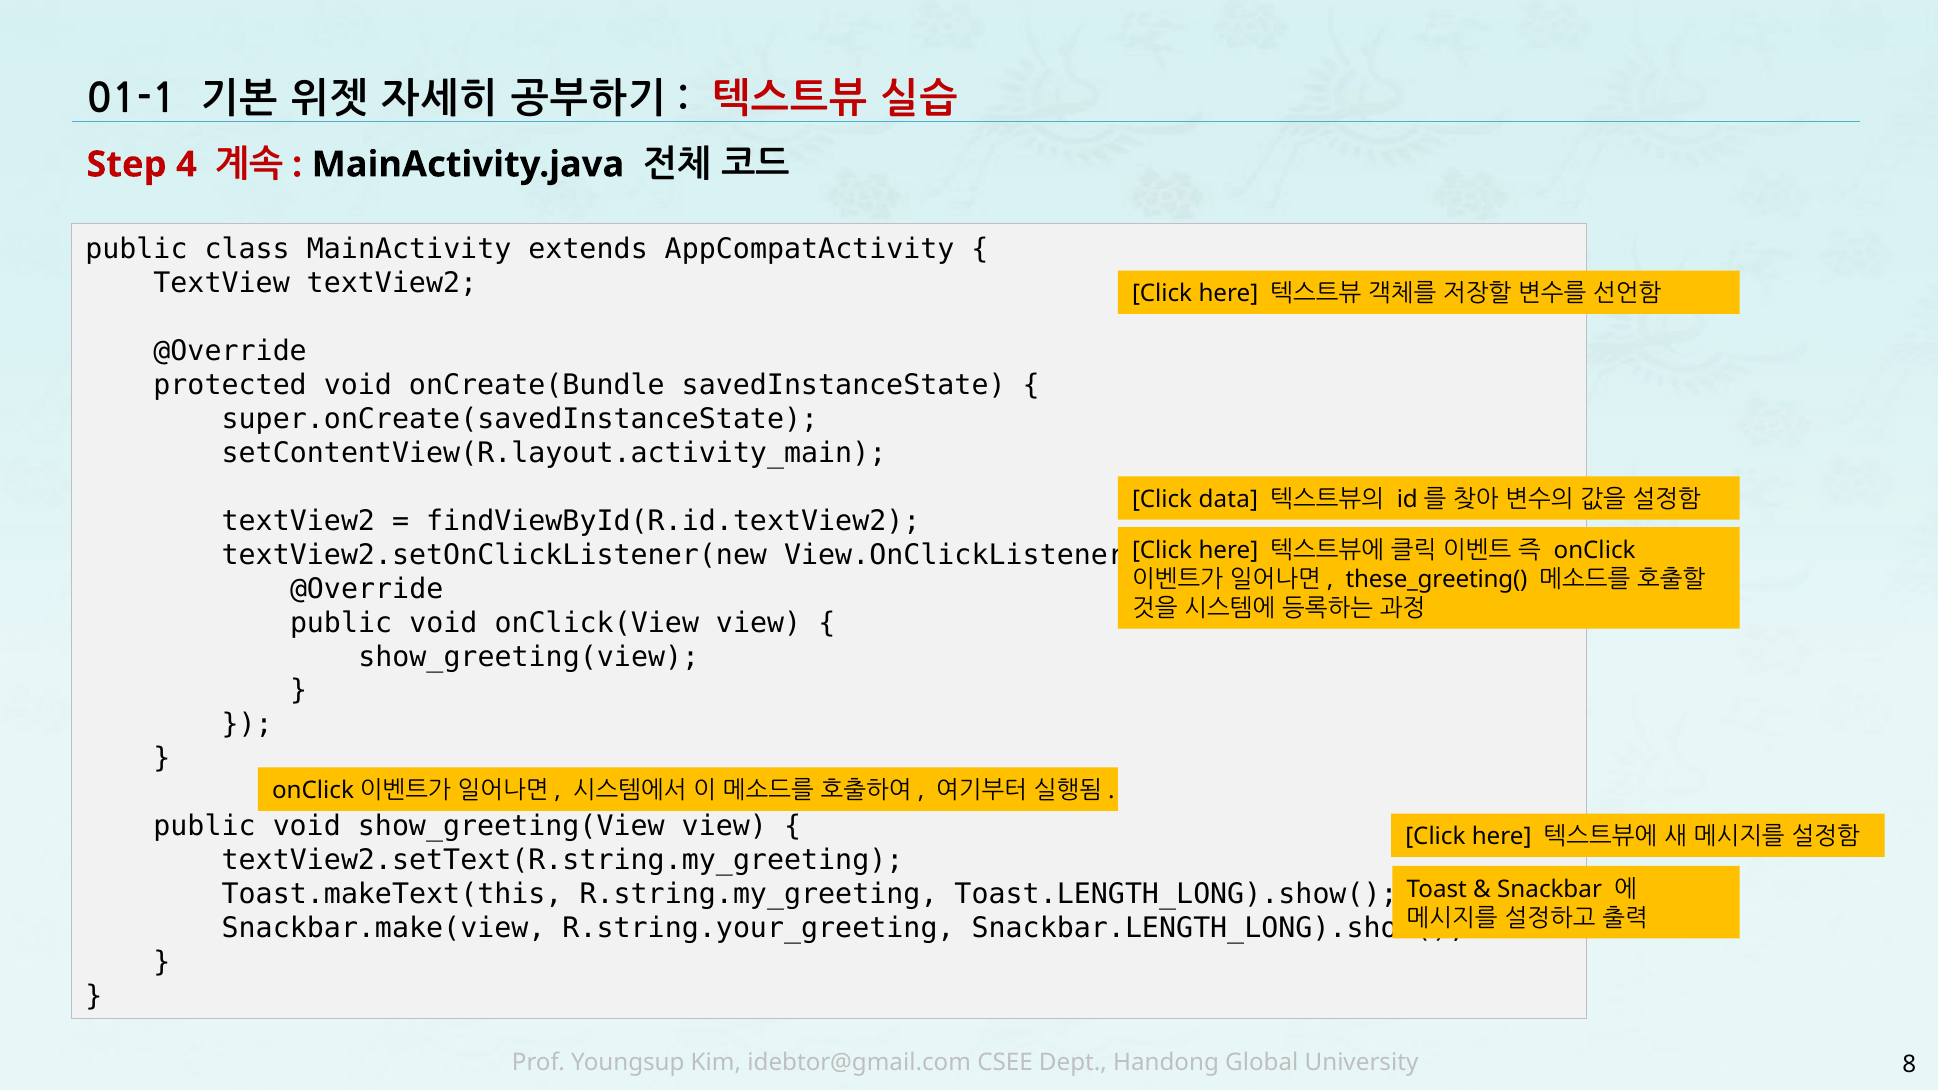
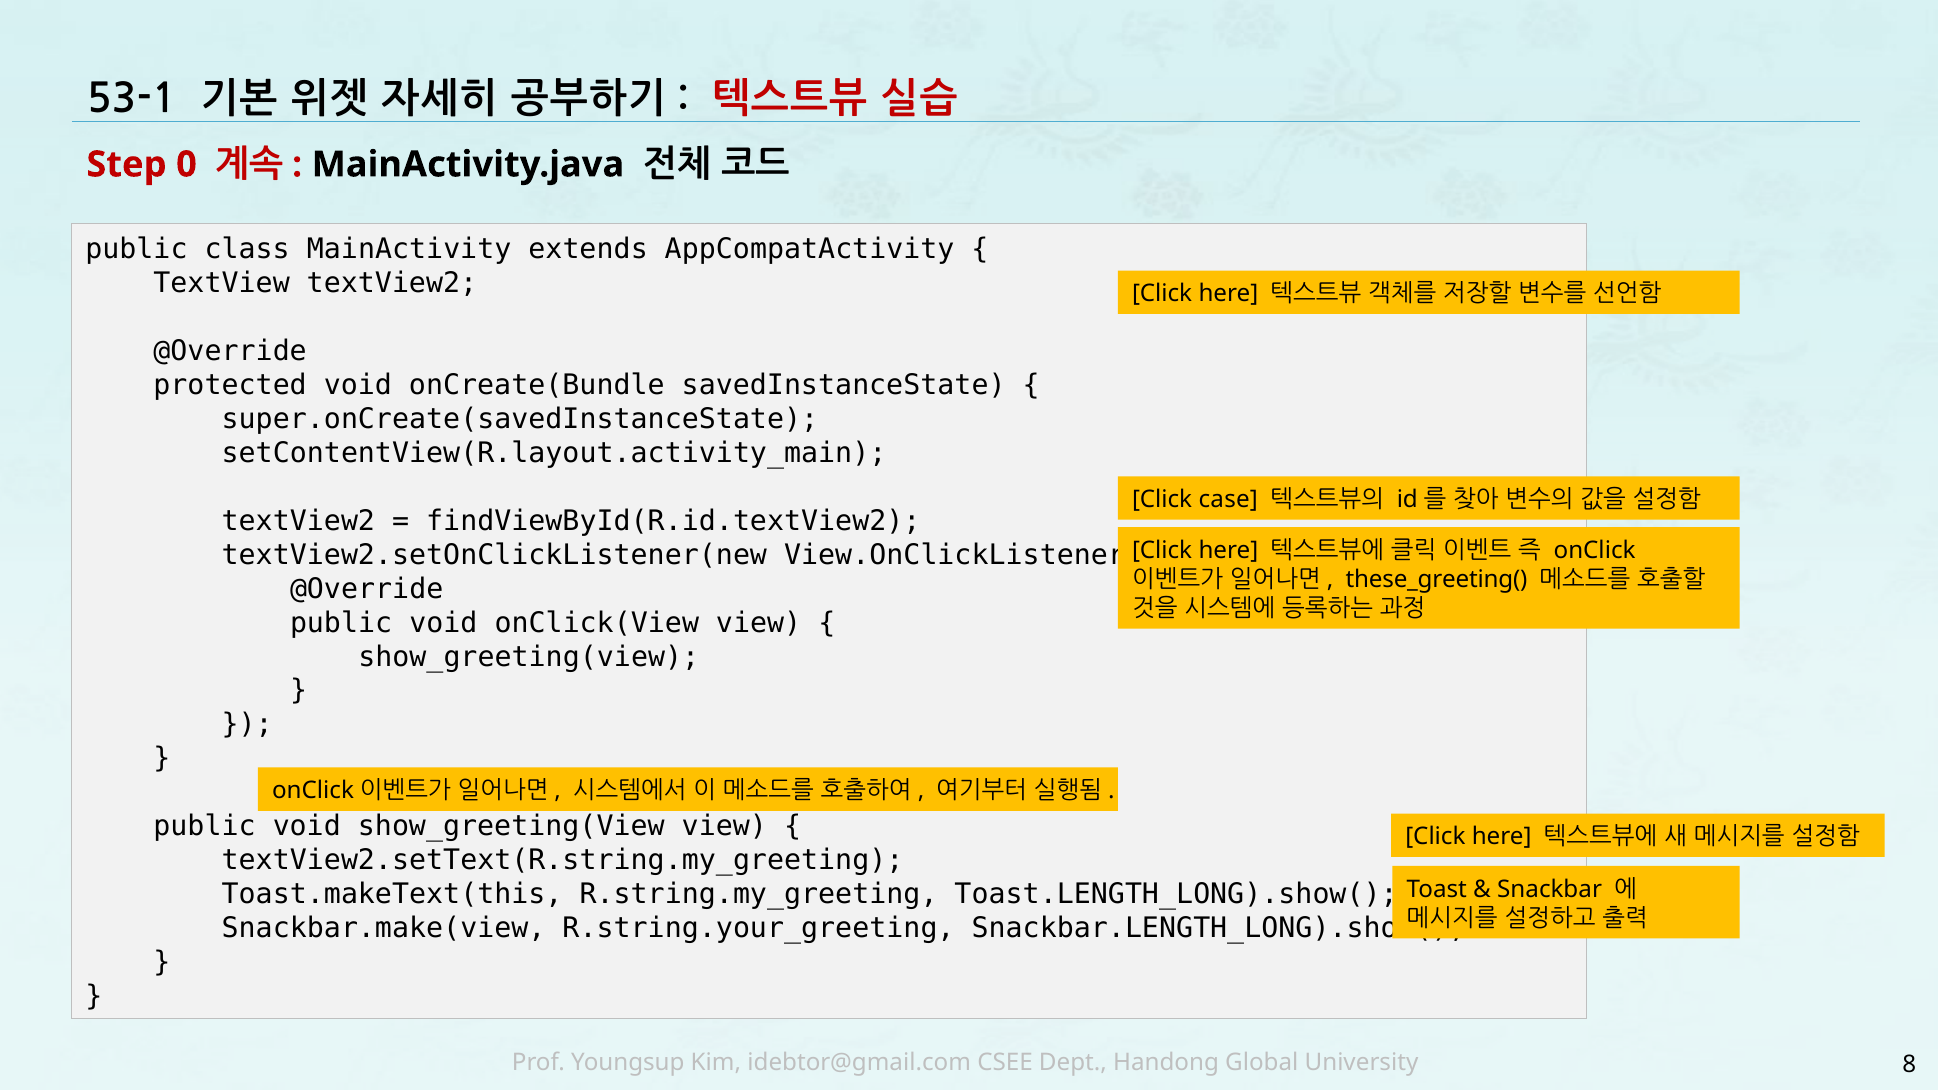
01-1: 01-1 -> 53-1 (132, 100)
4: 4 -> 0 (186, 164)
data: data -> case (1228, 500)
